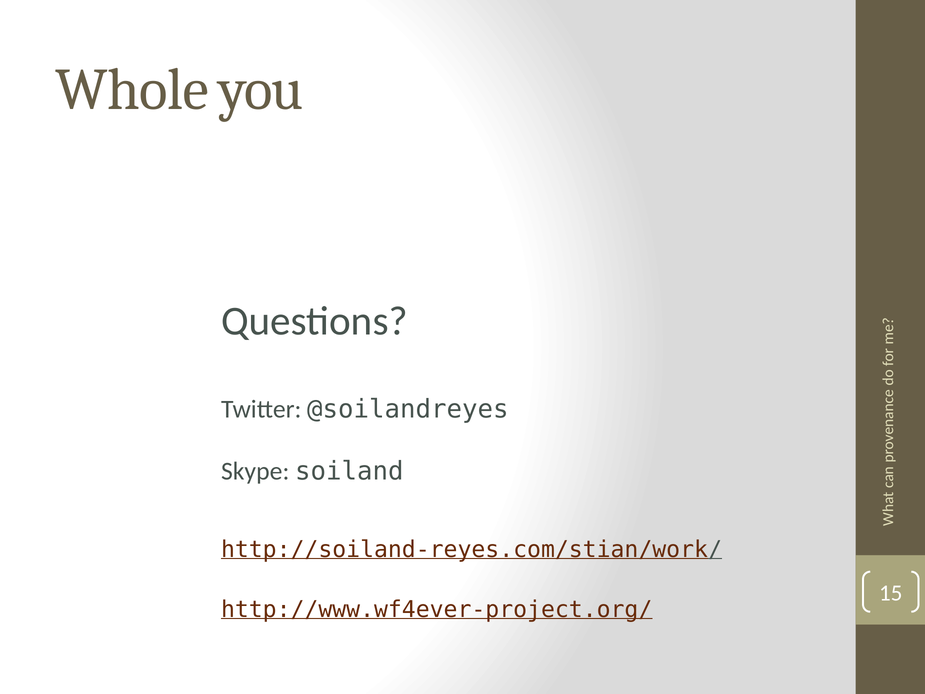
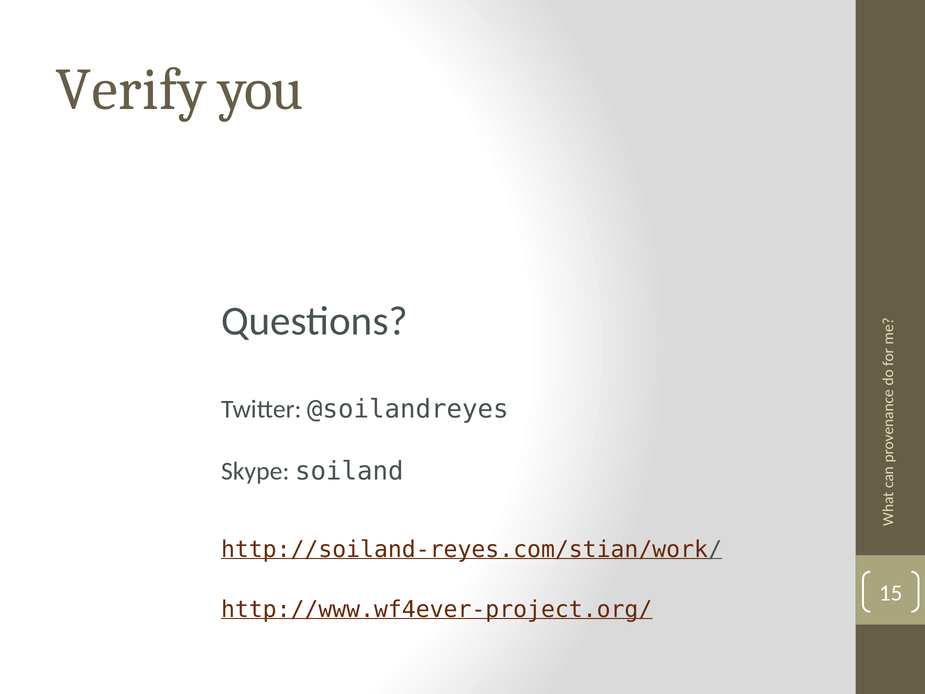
Whole: Whole -> Verify (131, 90)
